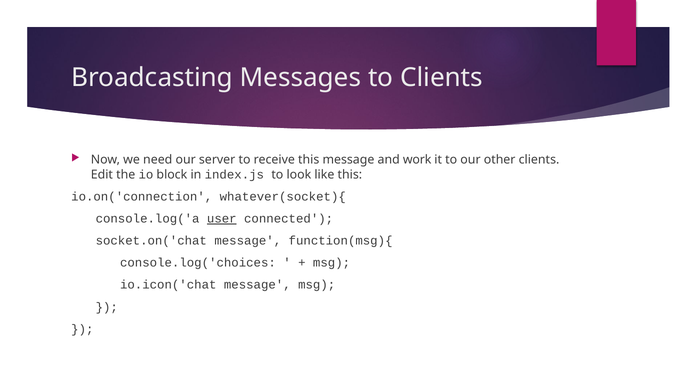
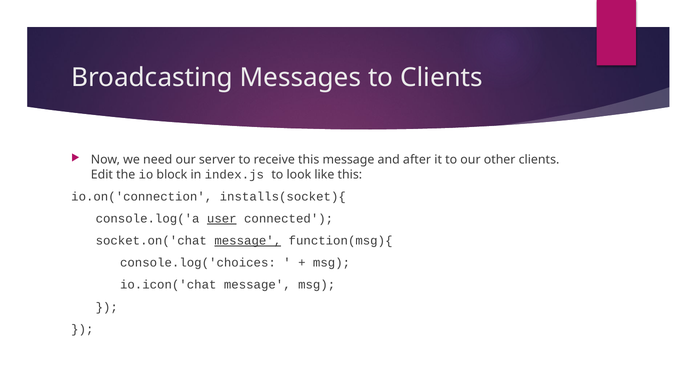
work: work -> after (417, 160)
whatever(socket){: whatever(socket){ -> installs(socket){ (283, 197)
message underline: none -> present (248, 241)
